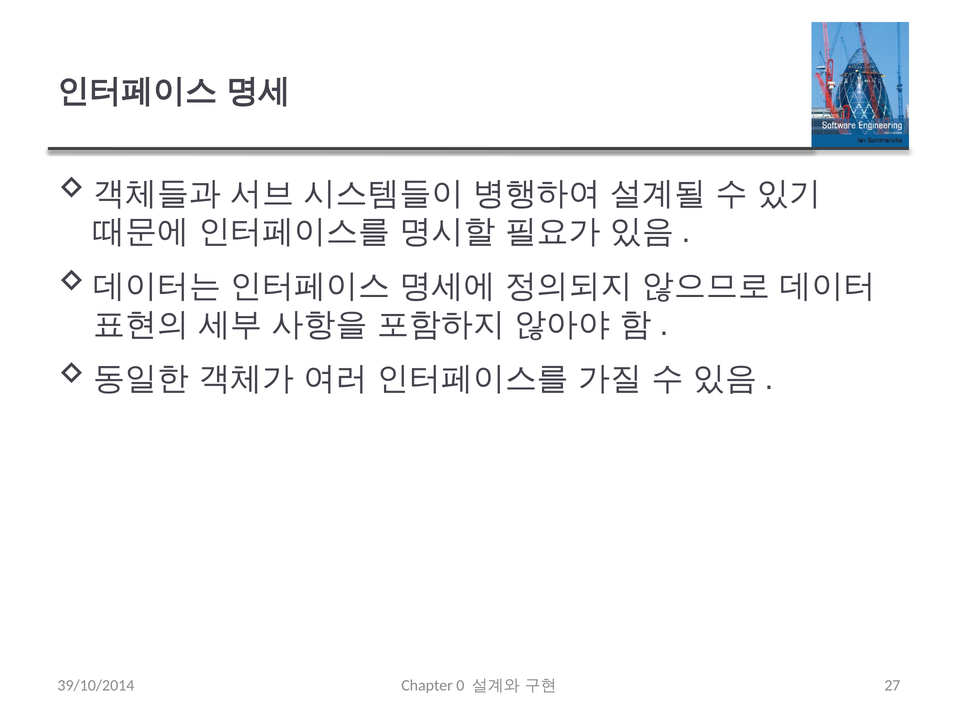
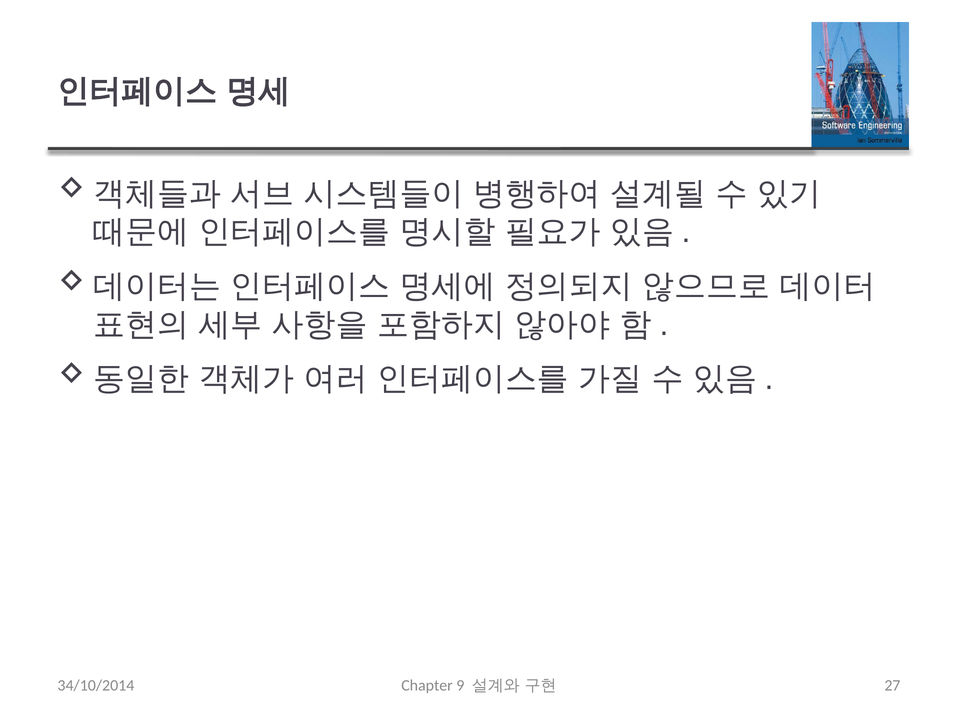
39/10/2014: 39/10/2014 -> 34/10/2014 (96, 686)
0: 0 -> 9 (460, 686)
